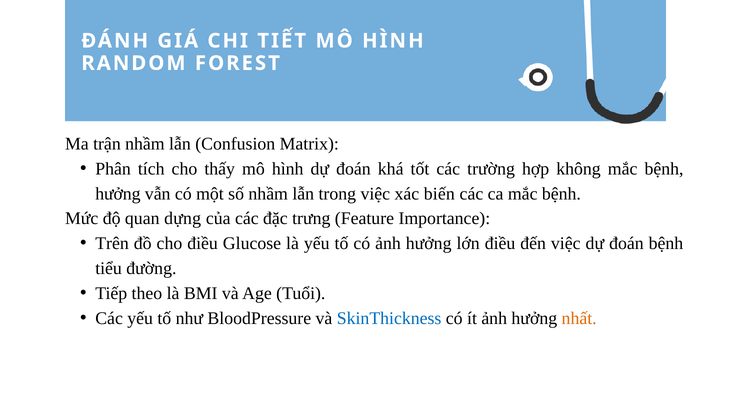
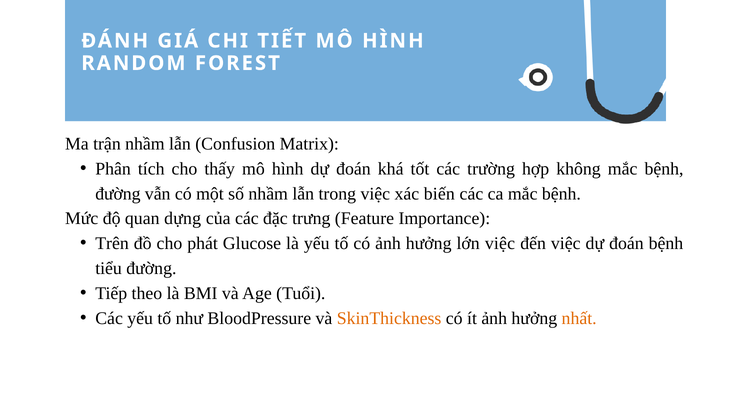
hưởng: hưởng -> đường (118, 194)
cho điều: điều -> phát (203, 244)
lớn điều: điều -> việc (500, 244)
SkinThickness colour: blue -> orange (389, 318)
